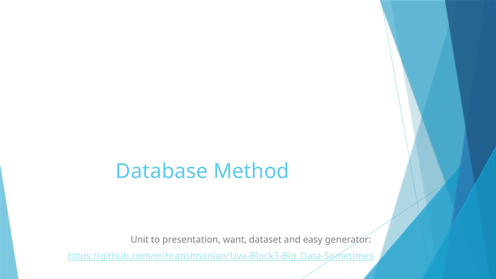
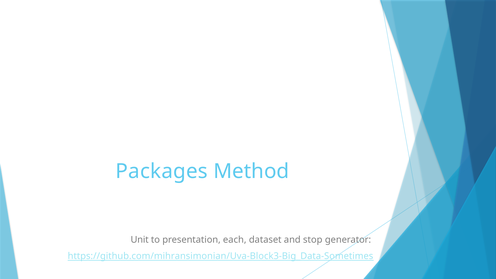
Database: Database -> Packages (162, 171)
want: want -> each (235, 240)
easy: easy -> stop (313, 240)
